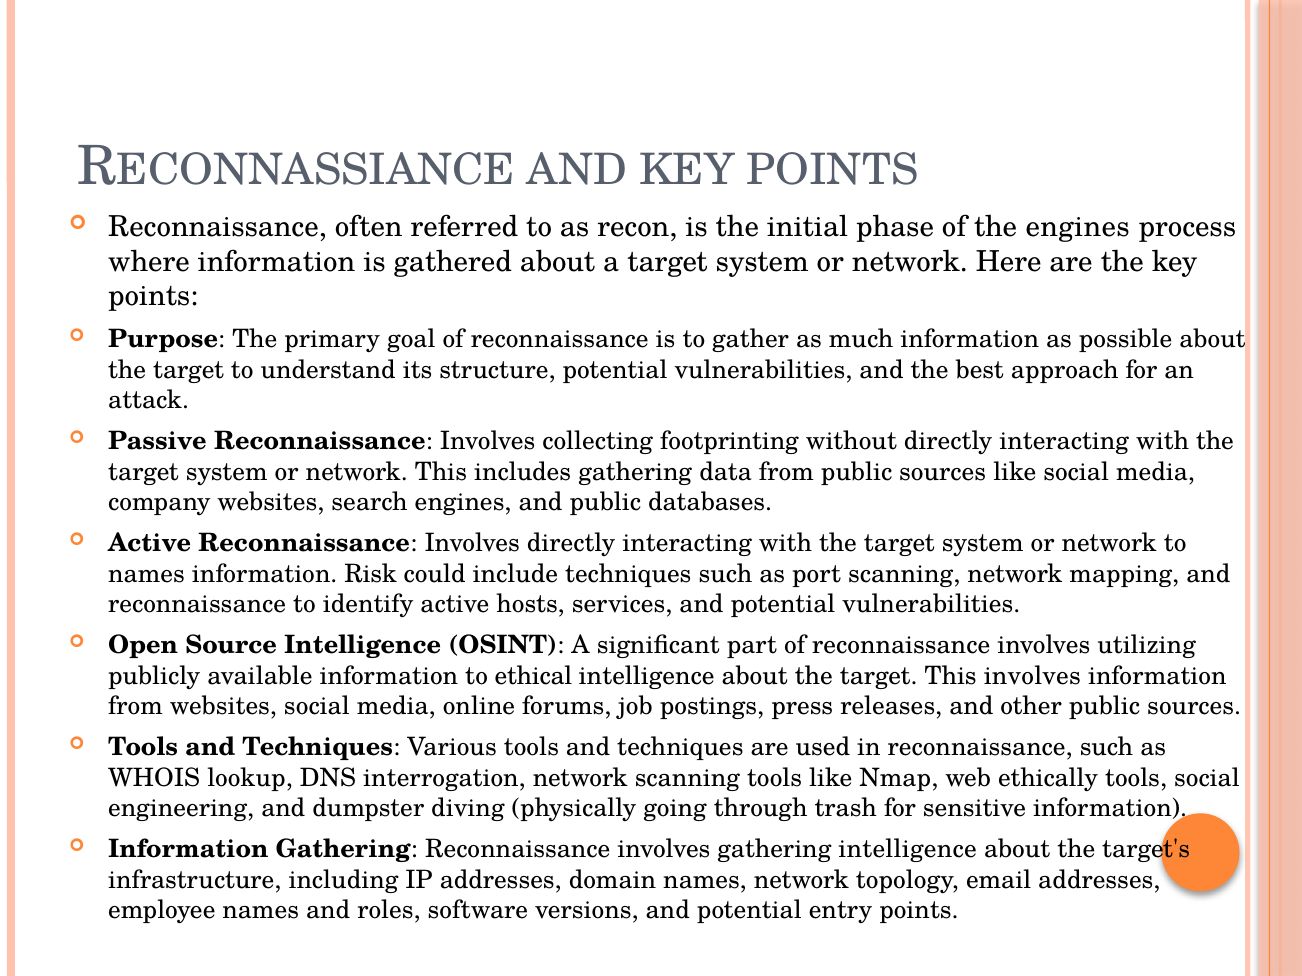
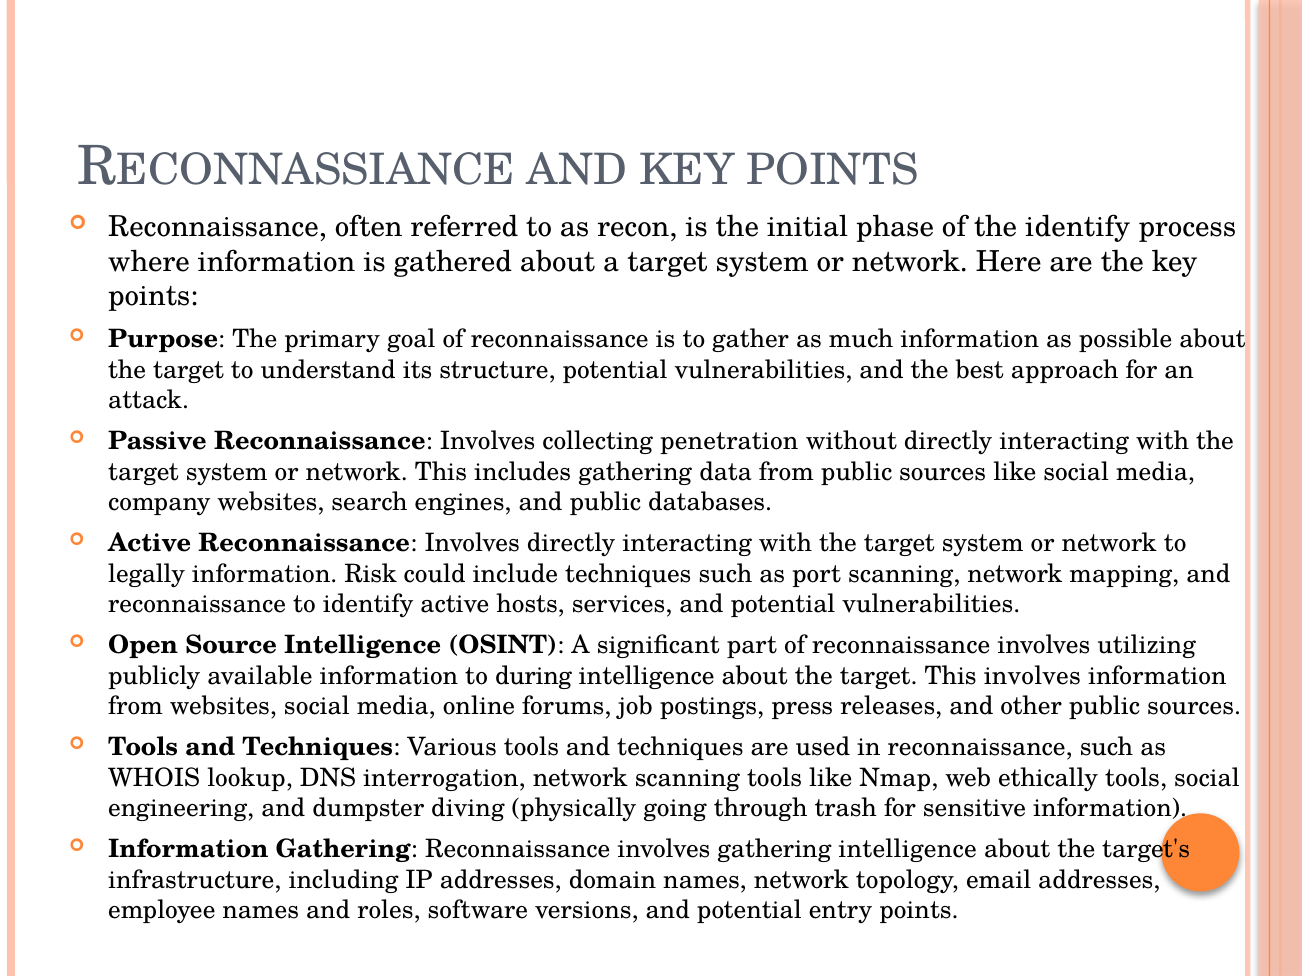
the engines: engines -> identify (1078, 227)
footprinting: footprinting -> penetration (729, 442)
names: names -> legally (147, 574)
ethical: ethical -> during (534, 676)
